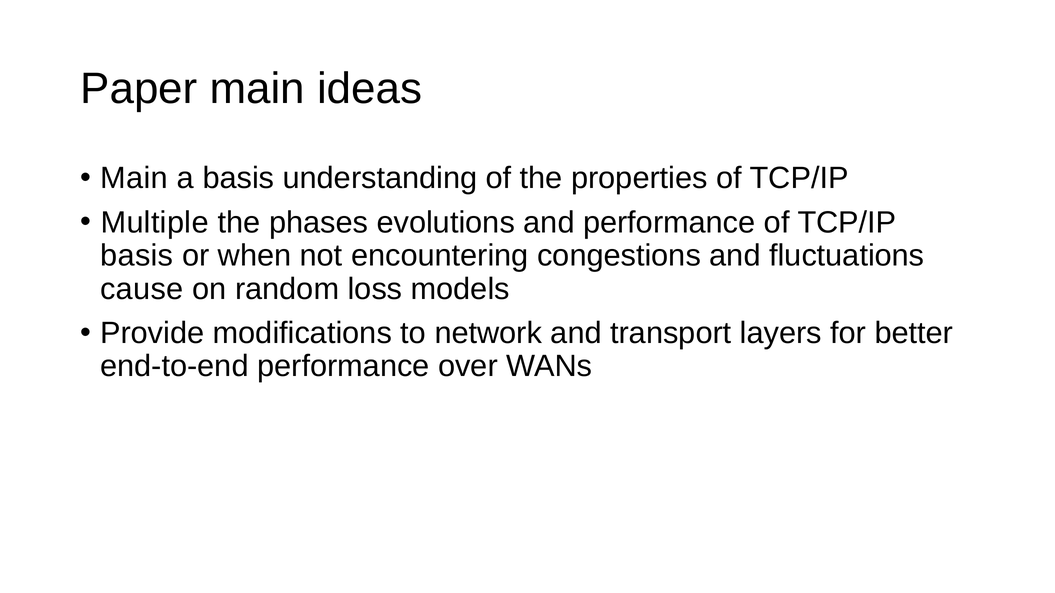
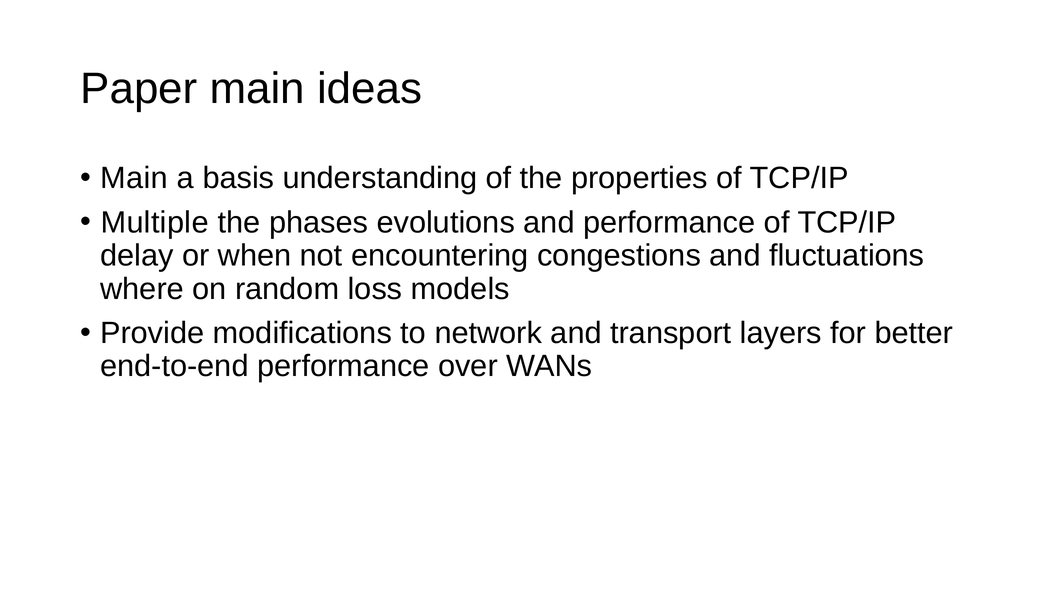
basis: basis -> delay (137, 256)
cause: cause -> where (142, 289)
